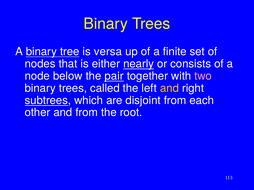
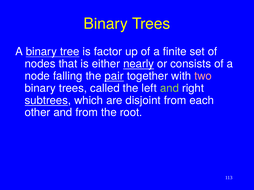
versa: versa -> factor (108, 52)
below: below -> falling (68, 76)
and colour: yellow -> light green (169, 88)
